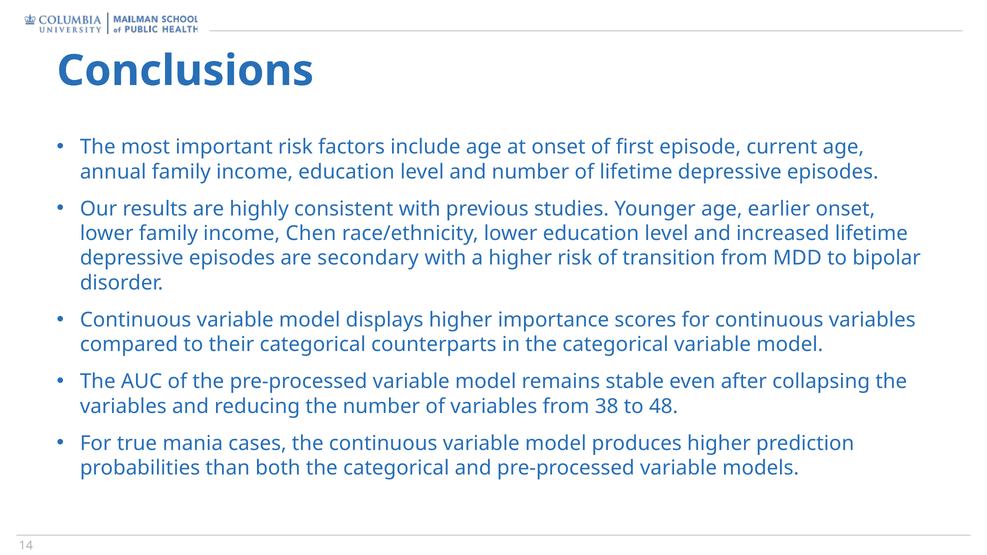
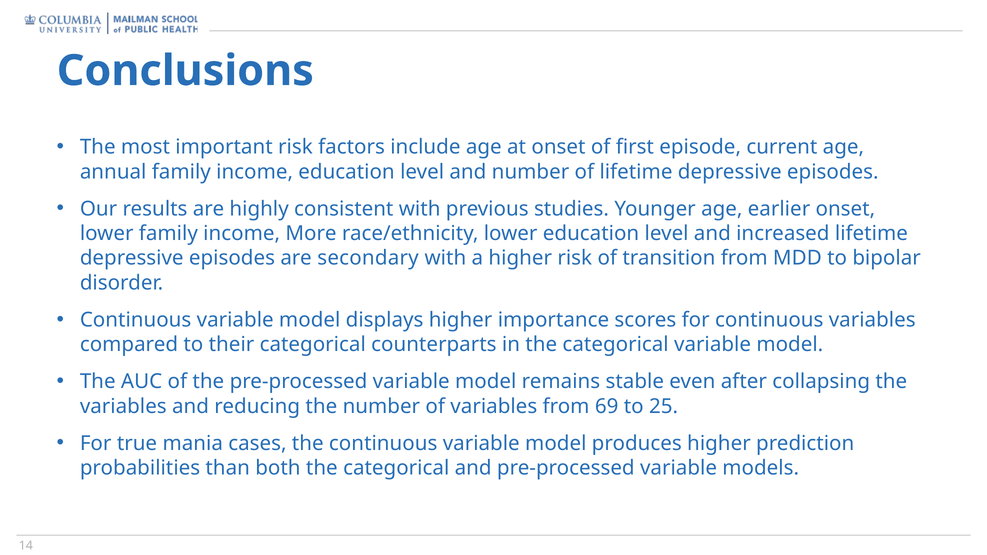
Chen: Chen -> More (311, 234)
38: 38 -> 69 (607, 406)
48: 48 -> 25 (664, 406)
